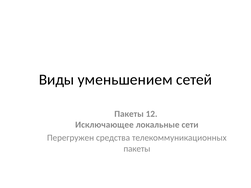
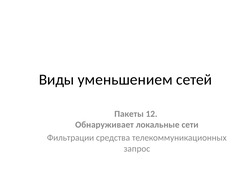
Исключающее: Исключающее -> Обнаруживает (104, 125)
Перегружен: Перегружен -> Фильтрации (71, 138)
пакеты: пакеты -> запрос (137, 149)
